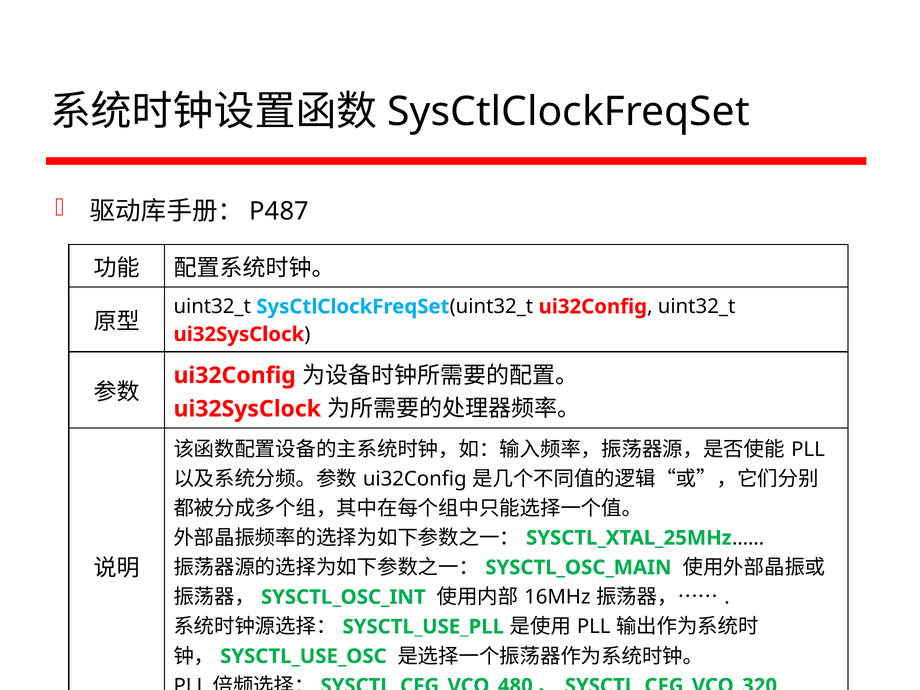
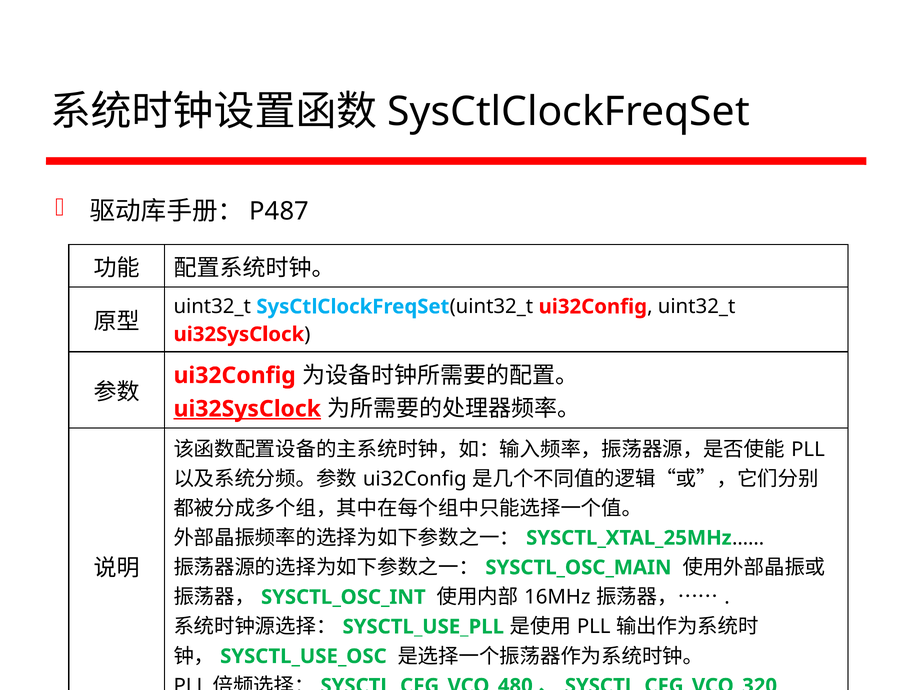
ui32SysClock underline: none -> present (247, 409)
